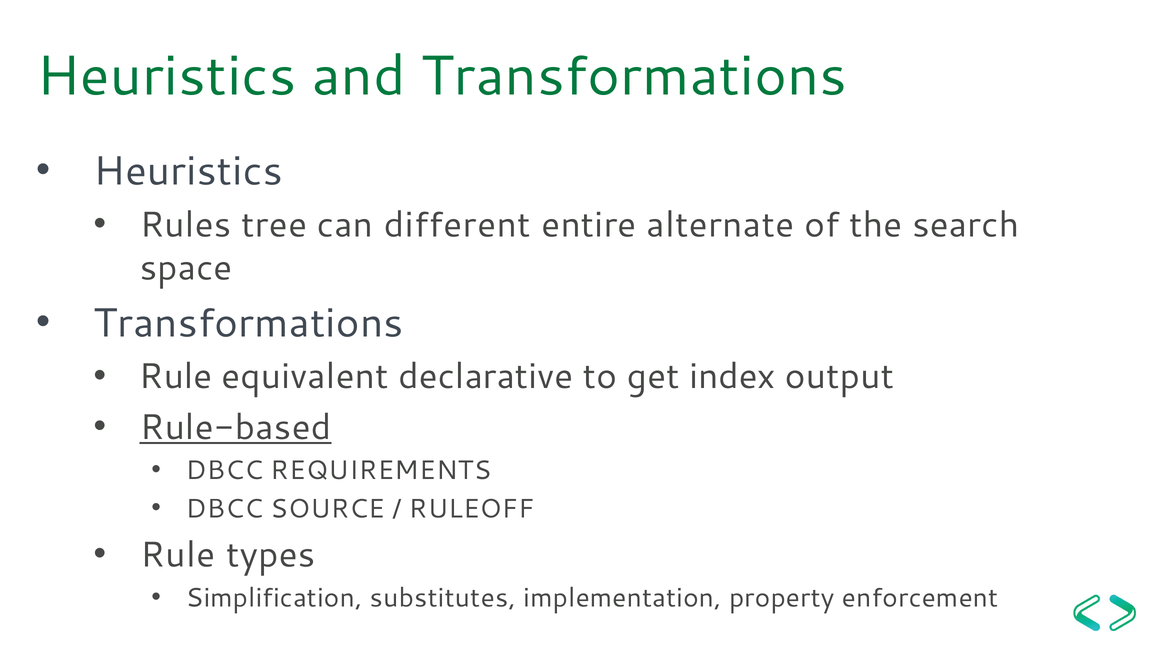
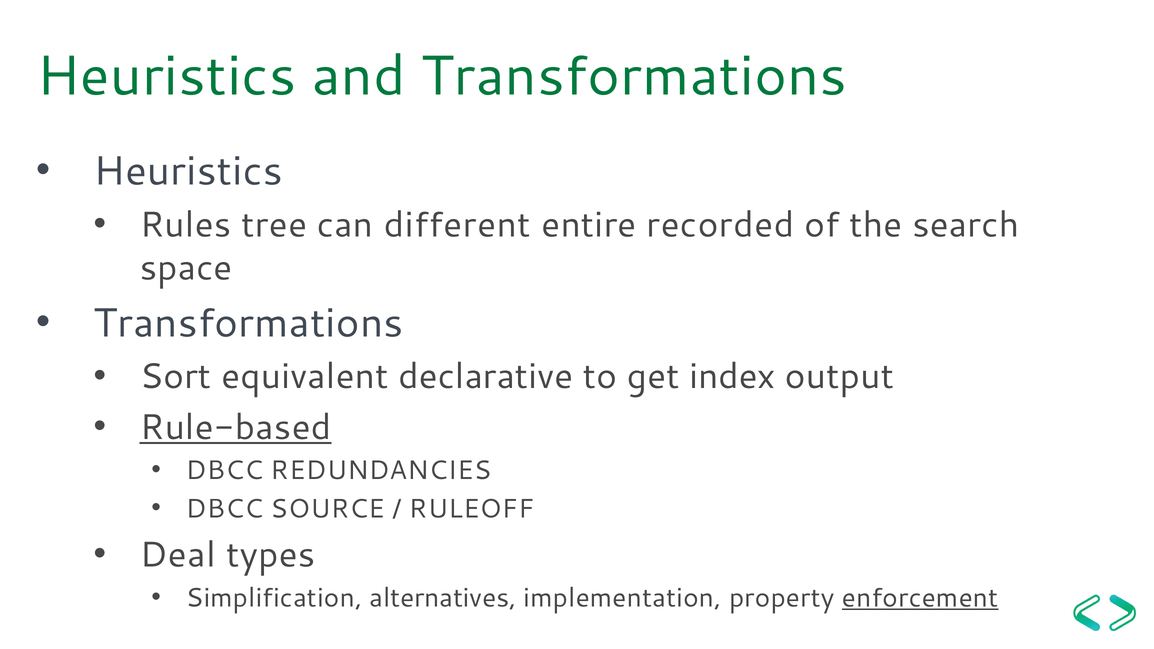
alternate: alternate -> recorded (720, 225)
Rule: Rule -> Sort (175, 377)
REQUIREMENTS: REQUIREMENTS -> REDUNDANCIES (381, 471)
Rule: Rule -> Deal (178, 555)
substitutes: substitutes -> alternatives (443, 598)
enforcement underline: none -> present (920, 598)
